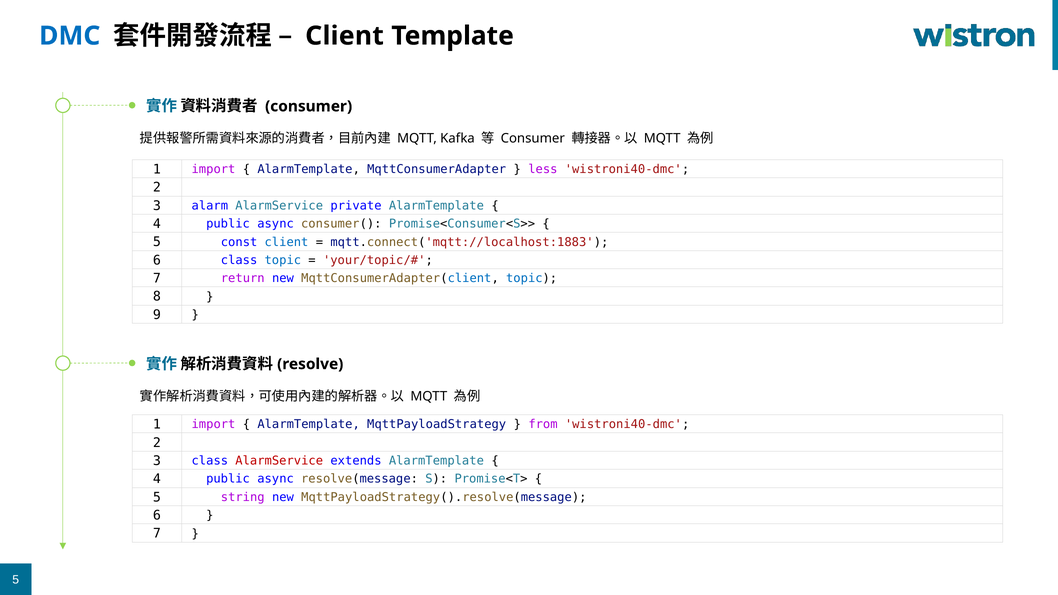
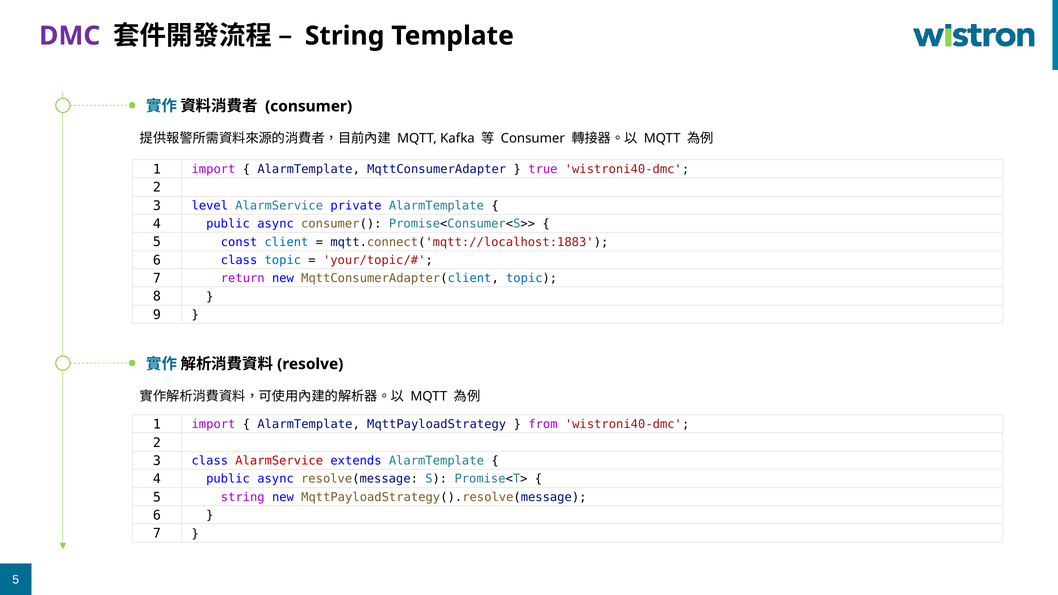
DMC colour: blue -> purple (70, 36)
Client: Client -> String (345, 36)
less: less -> true (543, 169)
alarm: alarm -> level (210, 206)
